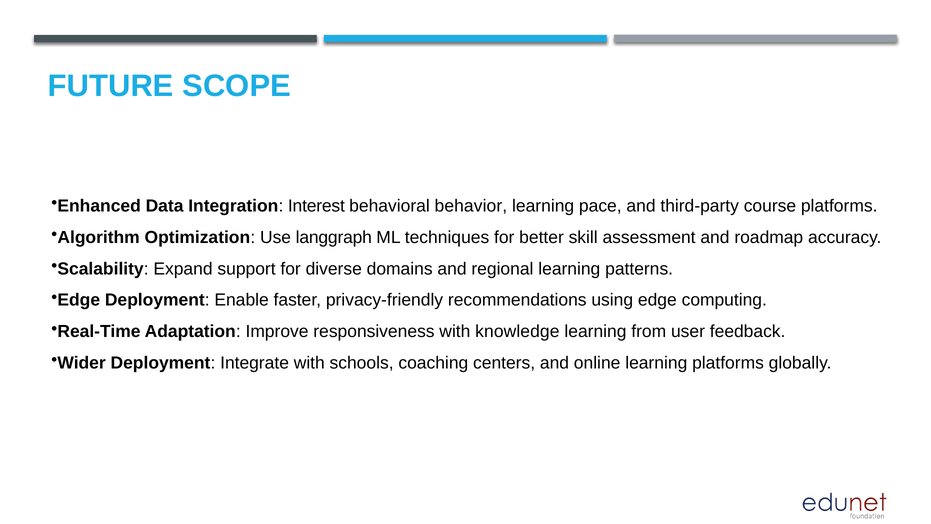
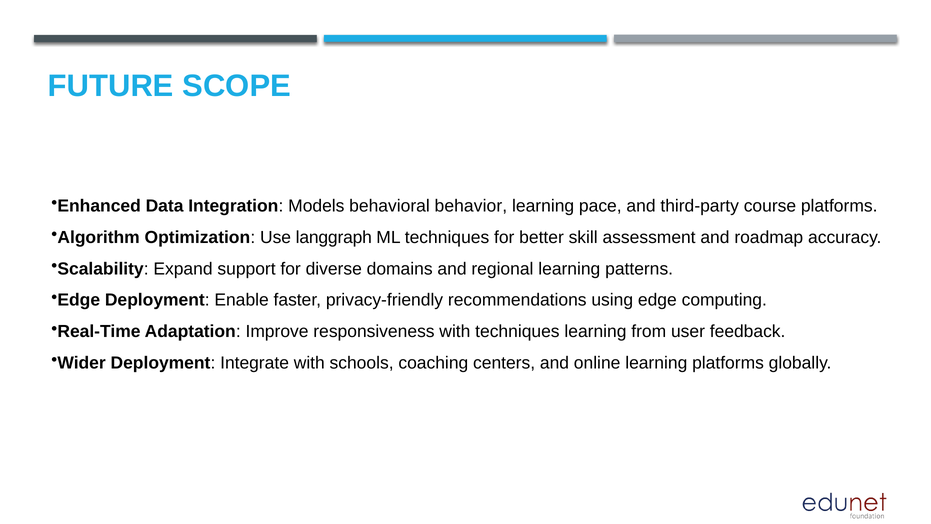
Interest: Interest -> Models (316, 206)
with knowledge: knowledge -> techniques (517, 331)
